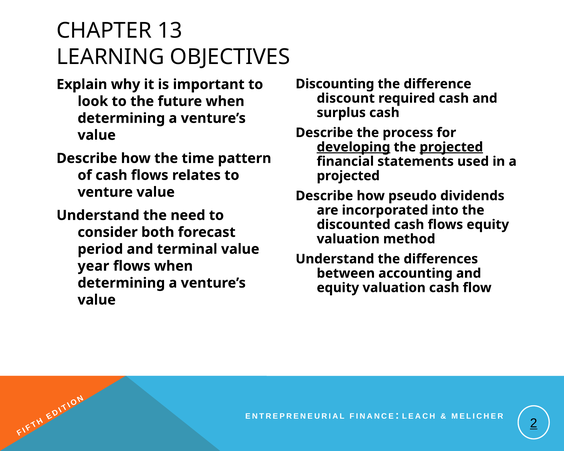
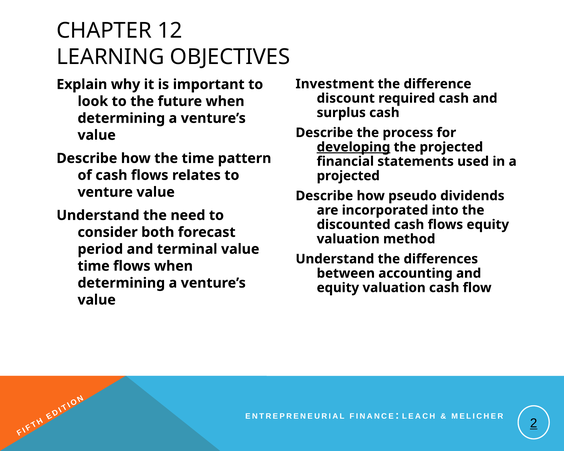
13: 13 -> 12 (170, 30)
Discounting: Discounting -> Investment (335, 84)
projected underline: present -> none (451, 147)
year: year -> time (94, 266)
